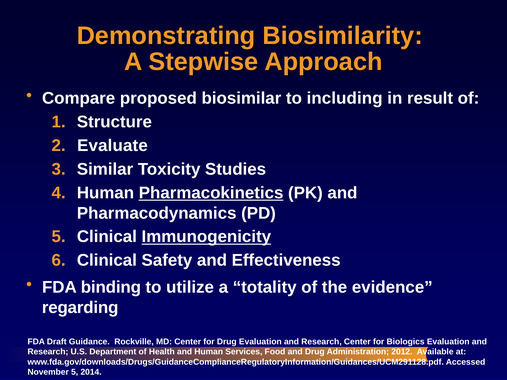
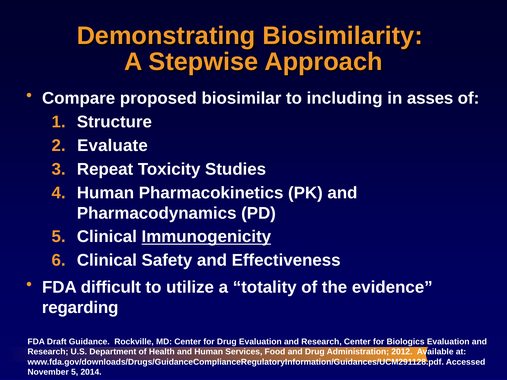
result: result -> asses (430, 98)
Similar: Similar -> Repeat (105, 169)
Pharmacokinetics underline: present -> none (211, 193)
binding: binding -> difficult (111, 288)
